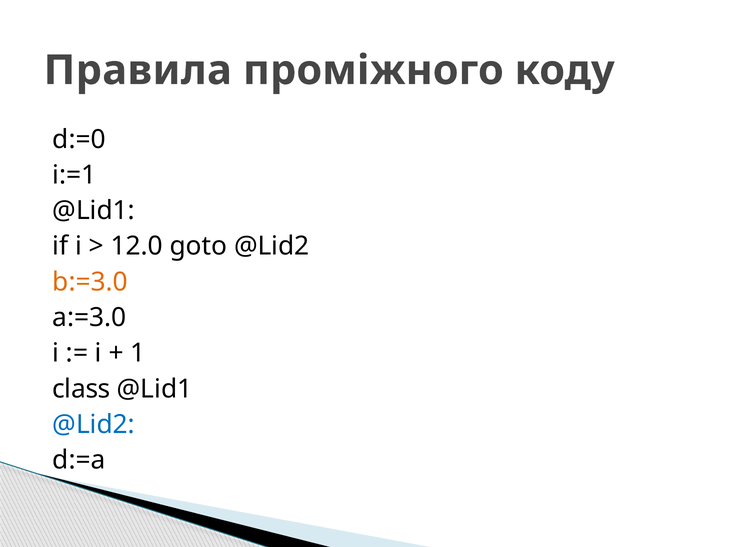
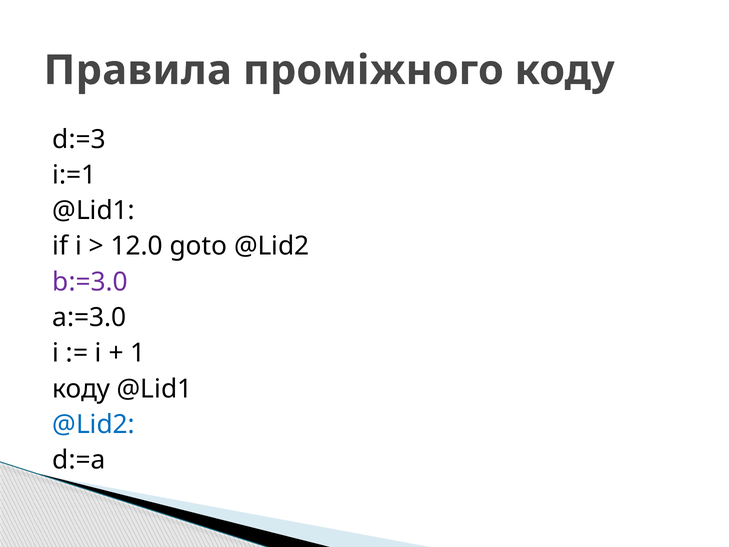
d:=0: d:=0 -> d:=3 (79, 139)
b:=3.0 colour: orange -> purple (90, 282)
class: class -> коду (81, 389)
